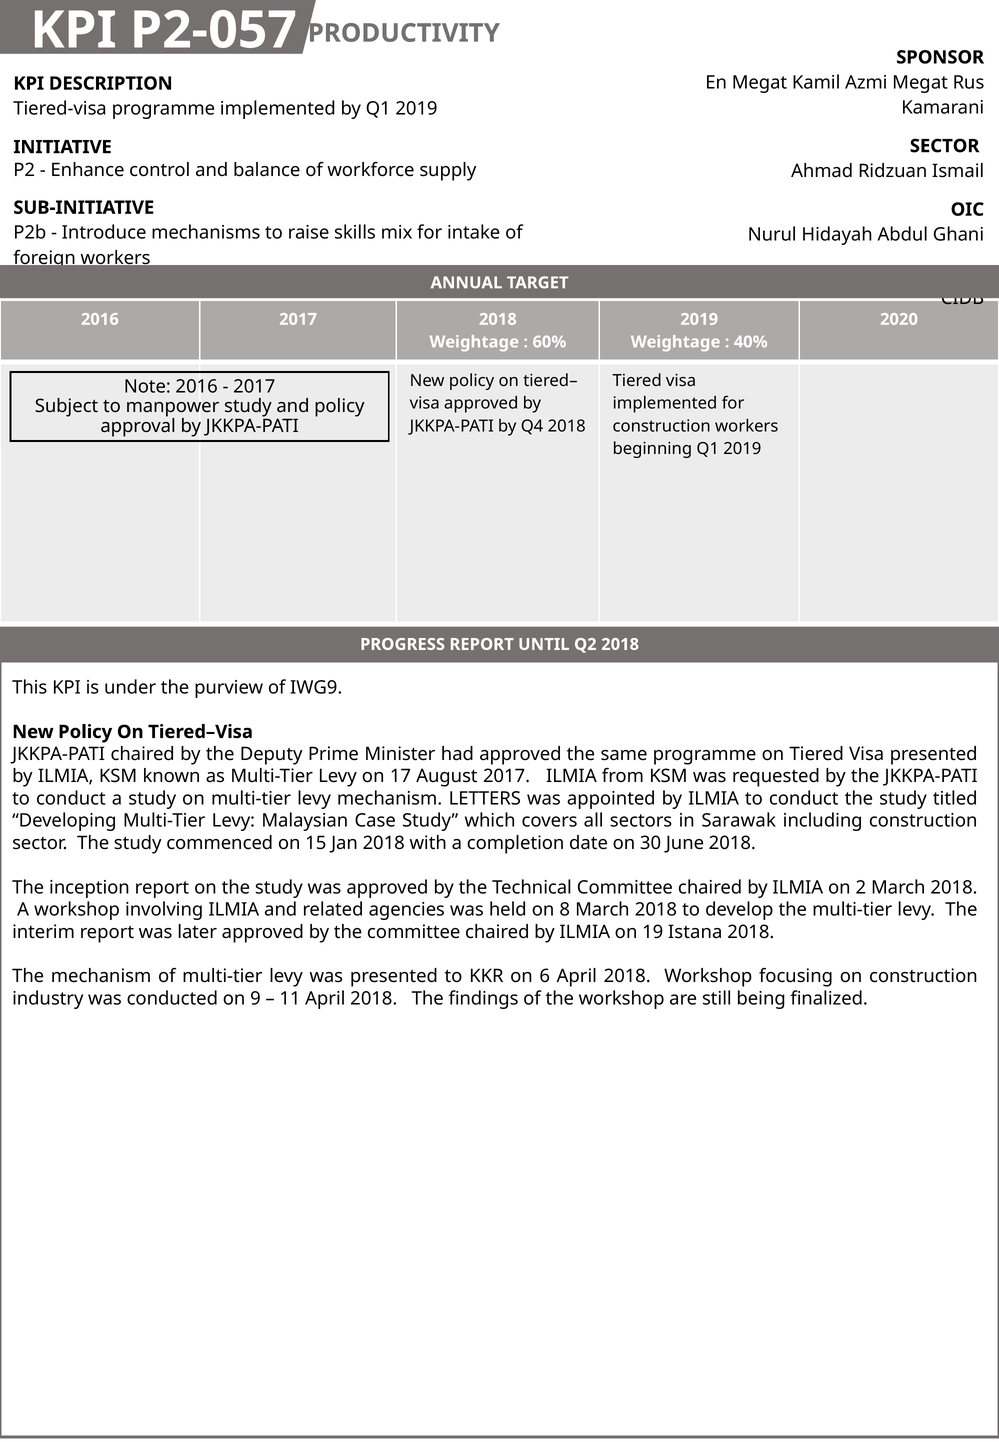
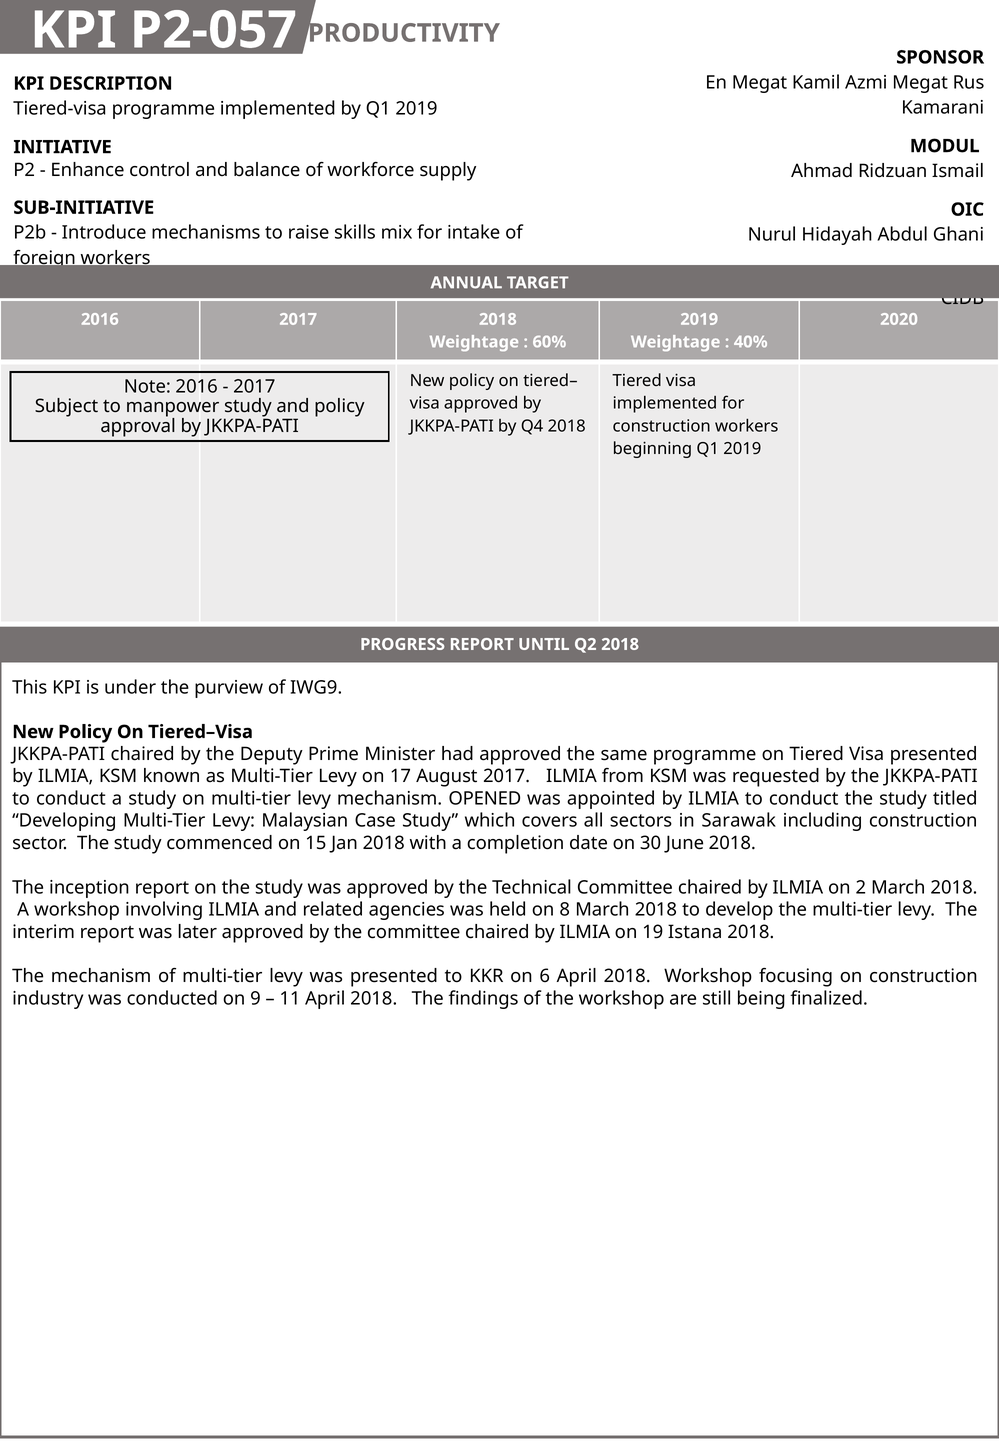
SECTOR: SECTOR -> MODUL (945, 146)
LETTERS: LETTERS -> OPENED (485, 799)
